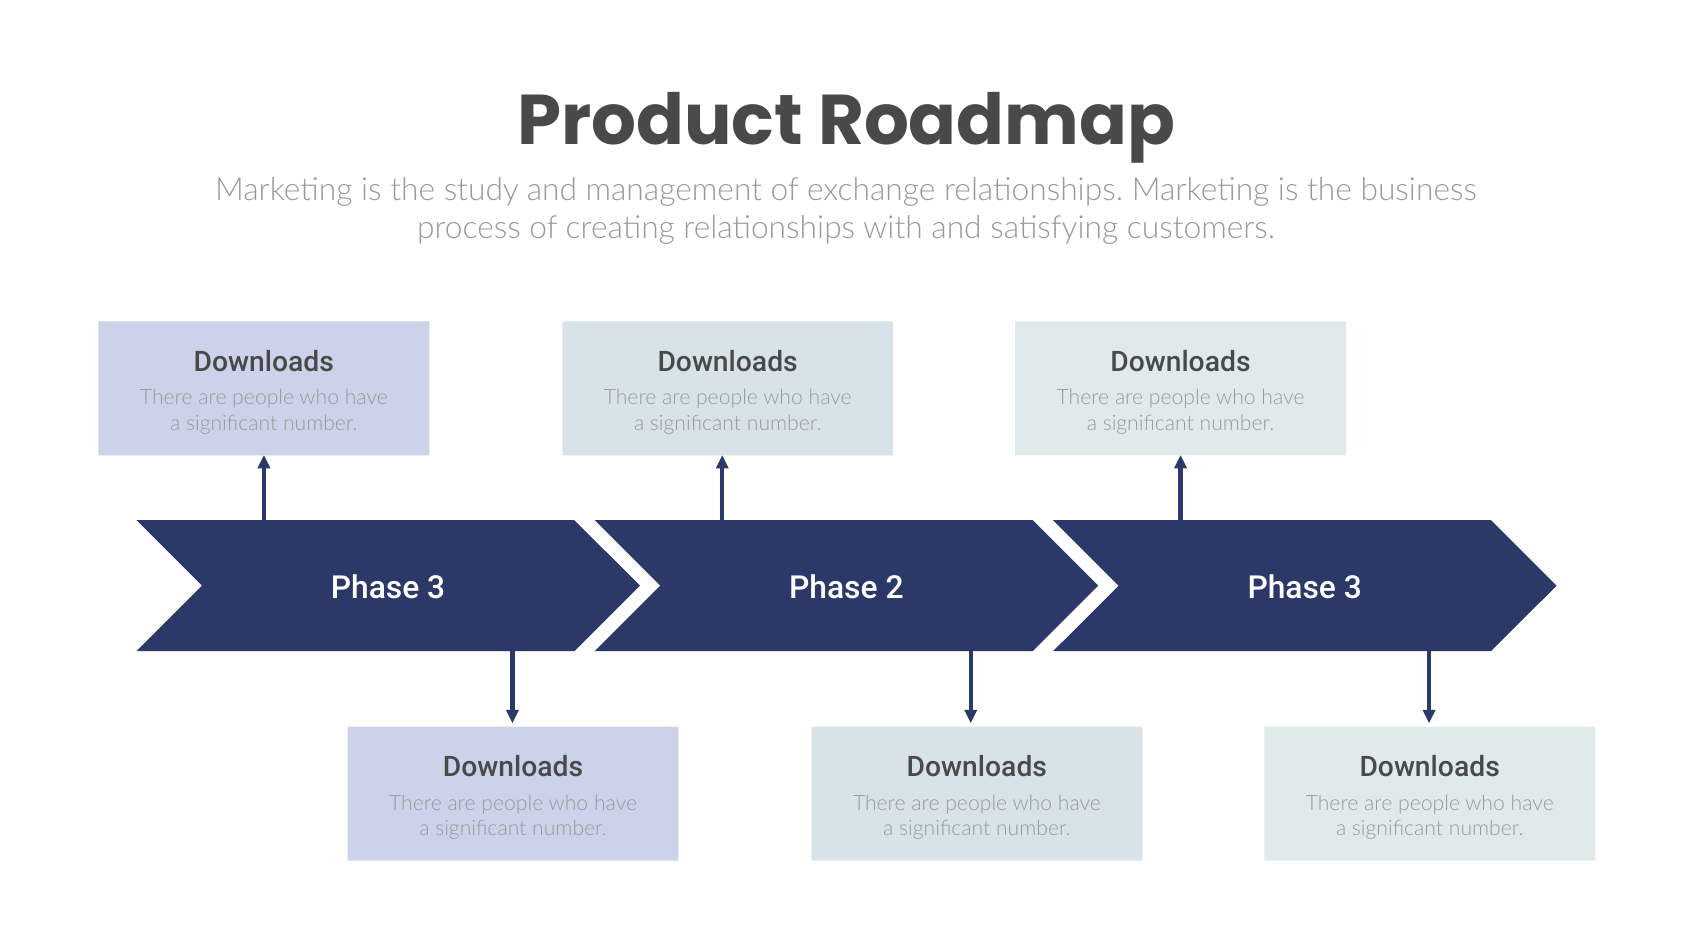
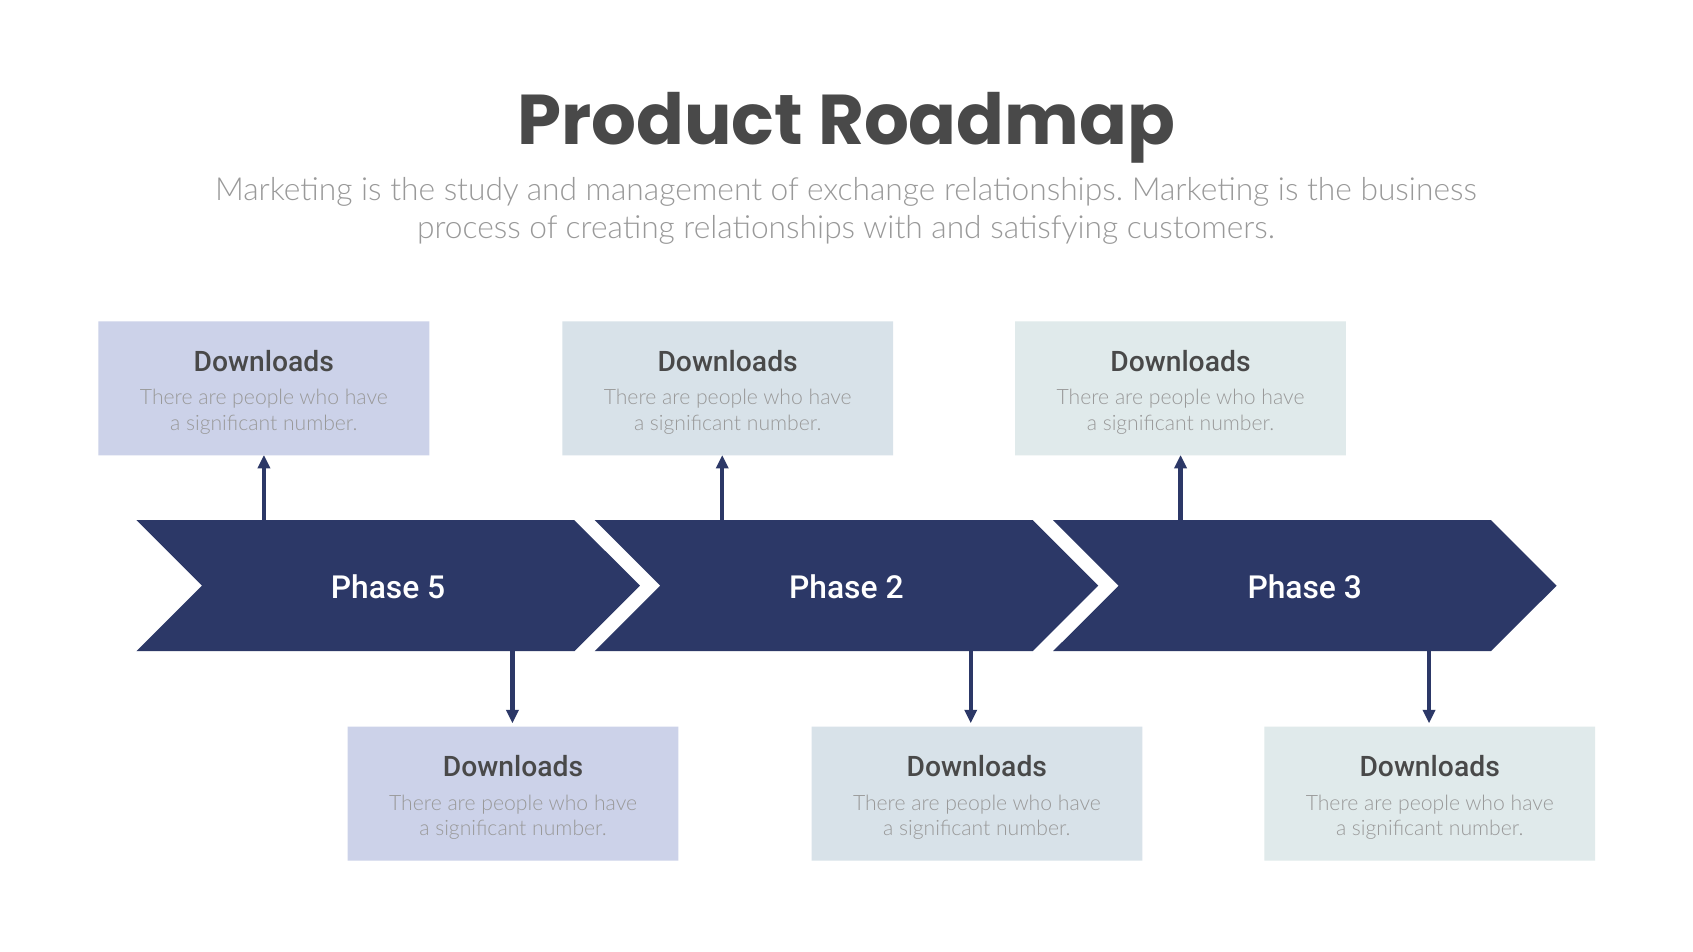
3: 3 -> 5 (436, 588)
